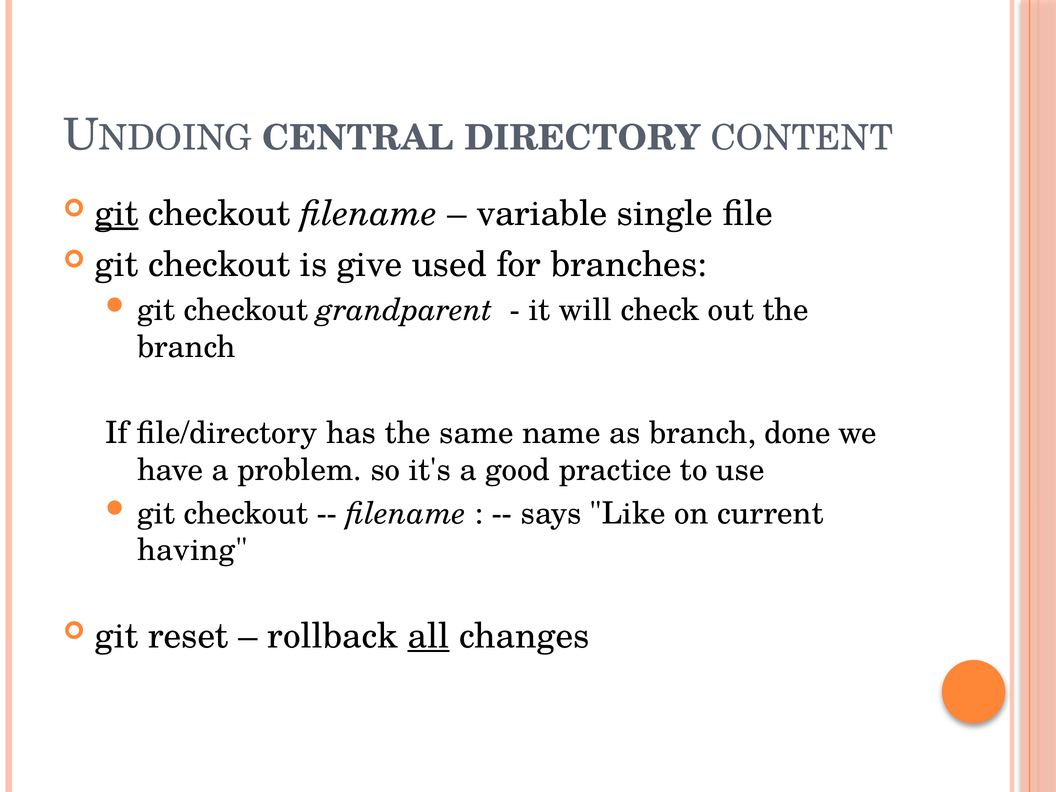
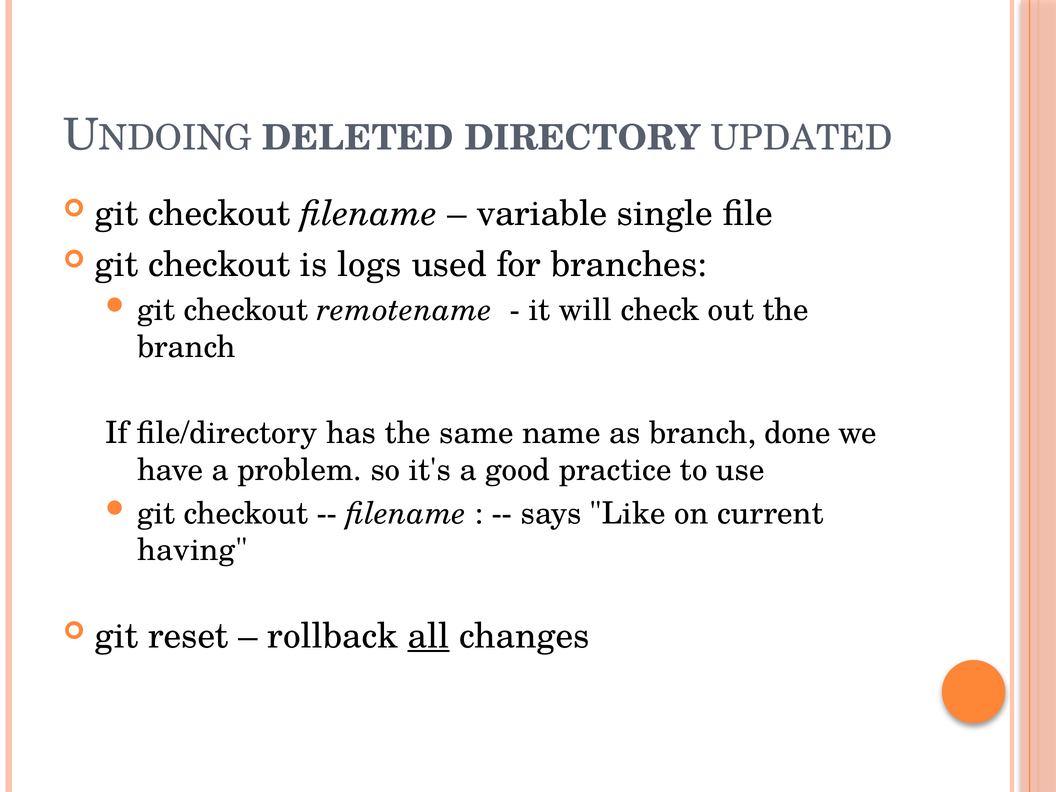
CENTRAL: CENTRAL -> DELETED (358, 138)
CONTENT: CONTENT -> UPDATED (802, 138)
git underline: present -> none (117, 214)
give: give -> logs (369, 265)
grandparent: grandparent -> remotename (404, 310)
